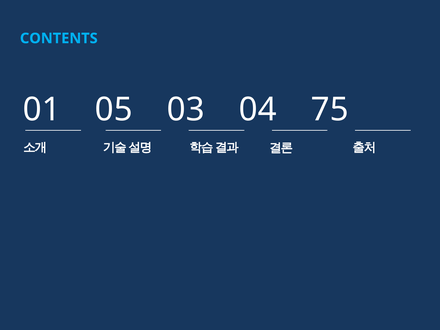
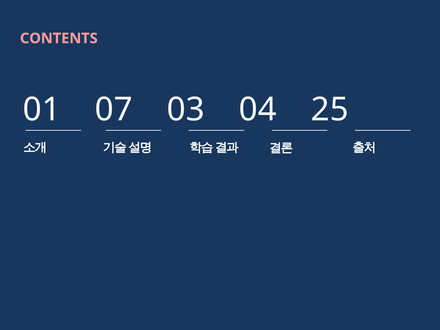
CONTENTS colour: light blue -> pink (59, 38)
05: 05 -> 07 (114, 110)
75: 75 -> 25 (330, 110)
